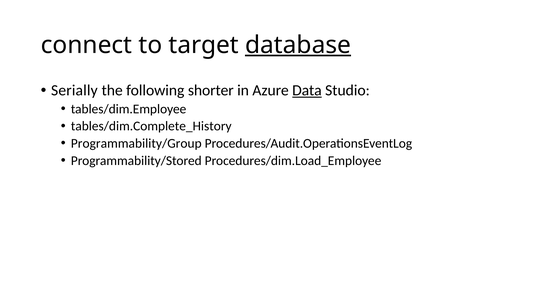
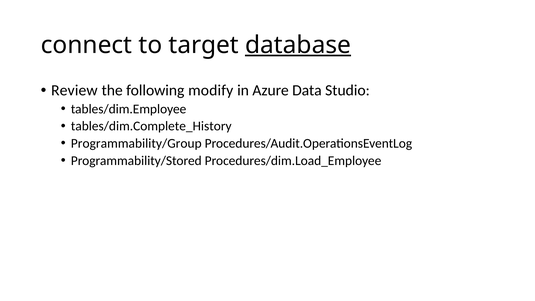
Serially: Serially -> Review (74, 90)
shorter: shorter -> modify (211, 90)
Data underline: present -> none (307, 90)
